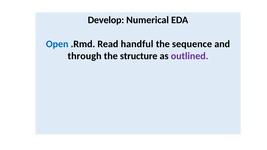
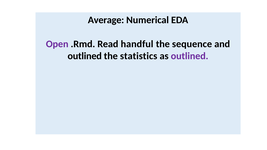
Develop: Develop -> Average (106, 20)
Open colour: blue -> purple (57, 44)
through: through -> outlined (85, 56)
structure: structure -> statistics (139, 56)
